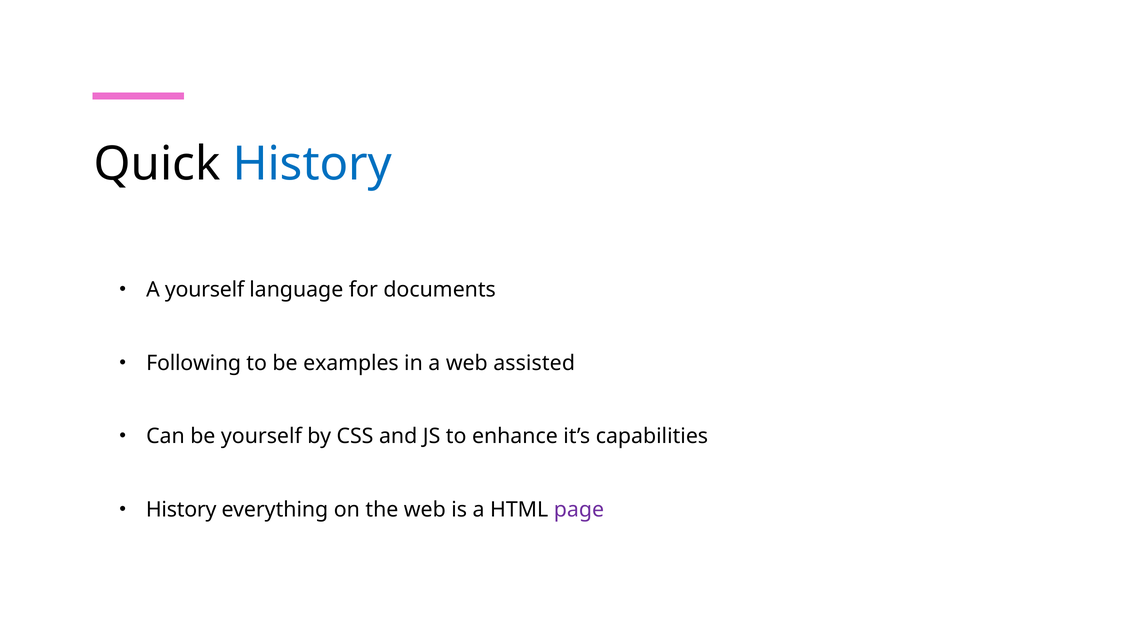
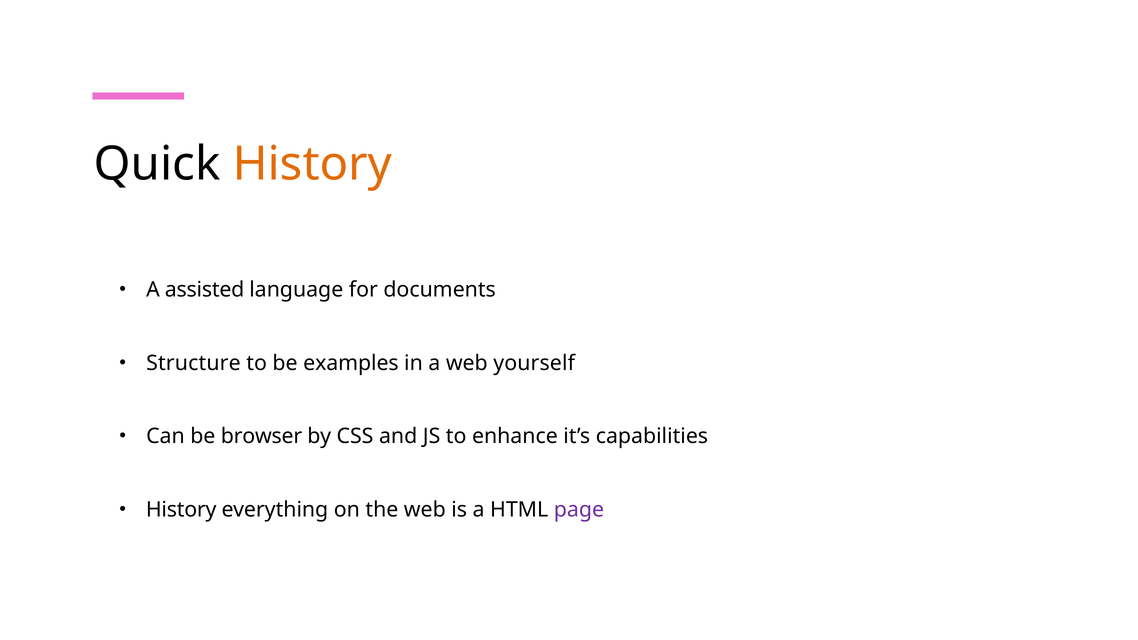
History colour: blue -> orange (312, 164)
A yourself: yourself -> assisted (205, 290)
Following: Following -> Structure (193, 363)
assisted: assisted -> yourself (534, 363)
be yourself: yourself -> browser (262, 437)
